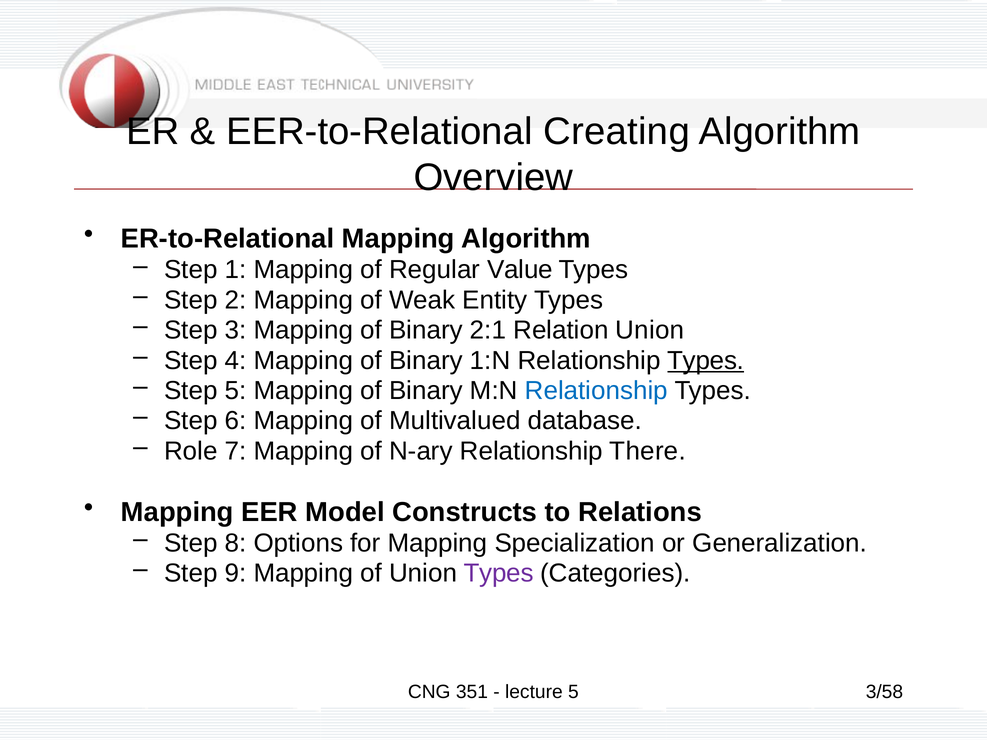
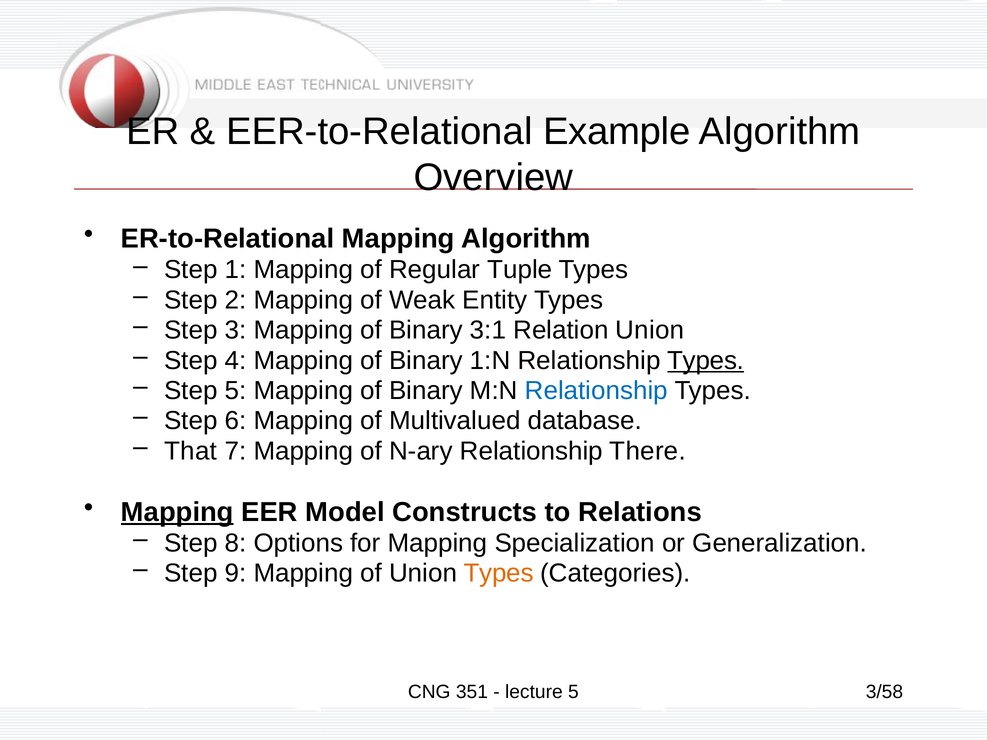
Creating: Creating -> Example (617, 132)
Value: Value -> Tuple (520, 270)
2:1: 2:1 -> 3:1 (488, 330)
Role: Role -> That (191, 451)
Mapping underline: none -> present (177, 512)
Types colour: purple -> orange (499, 574)
